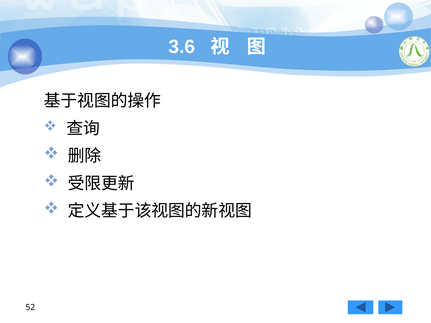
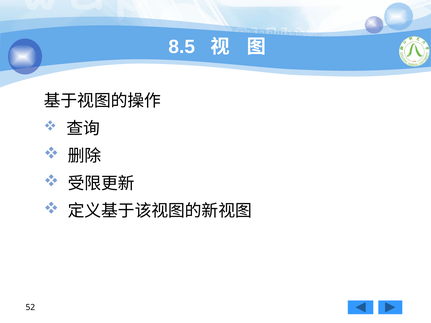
3.6: 3.6 -> 8.5 (182, 47)
